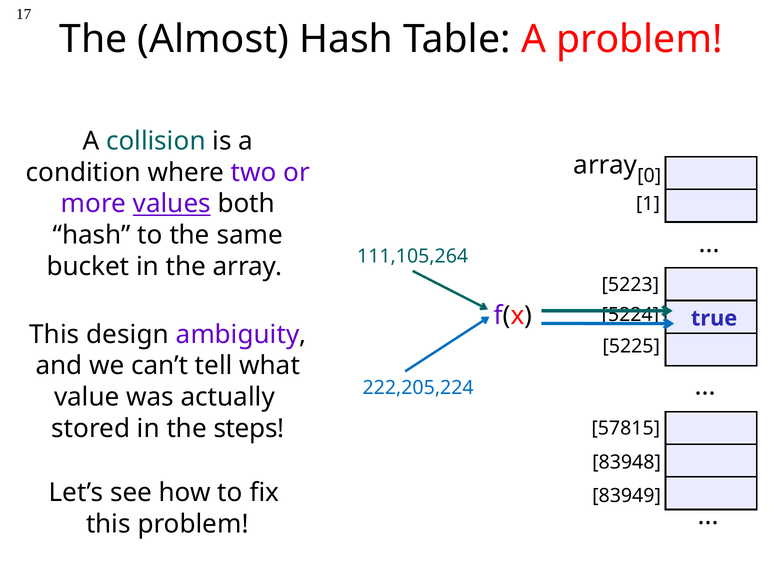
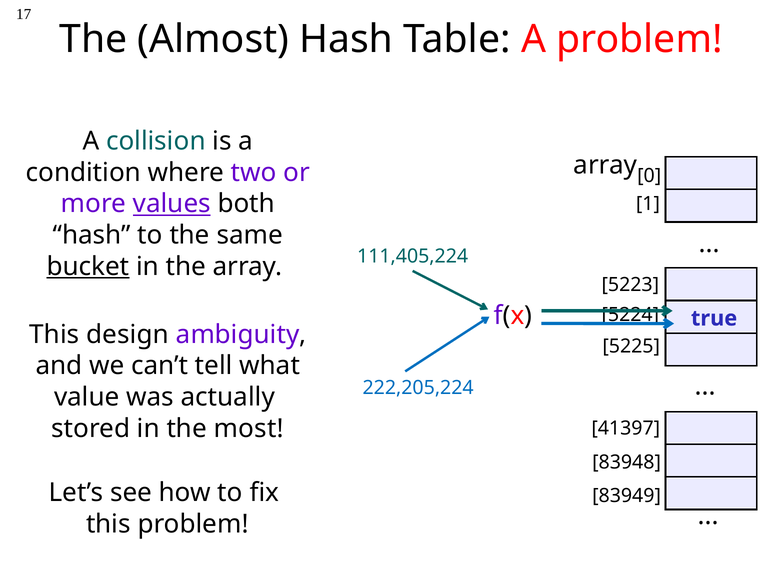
111,105,264: 111,105,264 -> 111,405,224 (413, 256)
bucket underline: none -> present (88, 266)
steps: steps -> most (249, 428)
57815: 57815 -> 41397 (626, 428)
